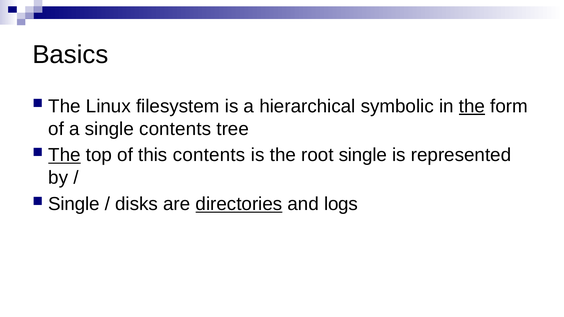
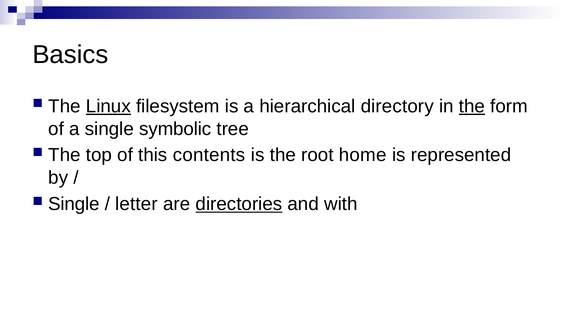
Linux underline: none -> present (108, 106)
symbolic: symbolic -> directory (397, 106)
single contents: contents -> symbolic (175, 129)
The underline: present -> none (64, 155)
root single: single -> home (363, 155)
disks: disks -> letter (136, 204)
logs: logs -> with (341, 204)
